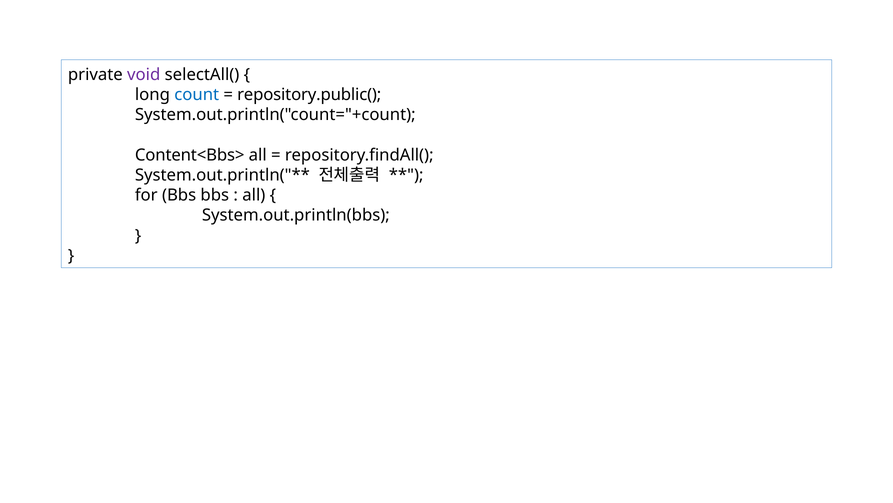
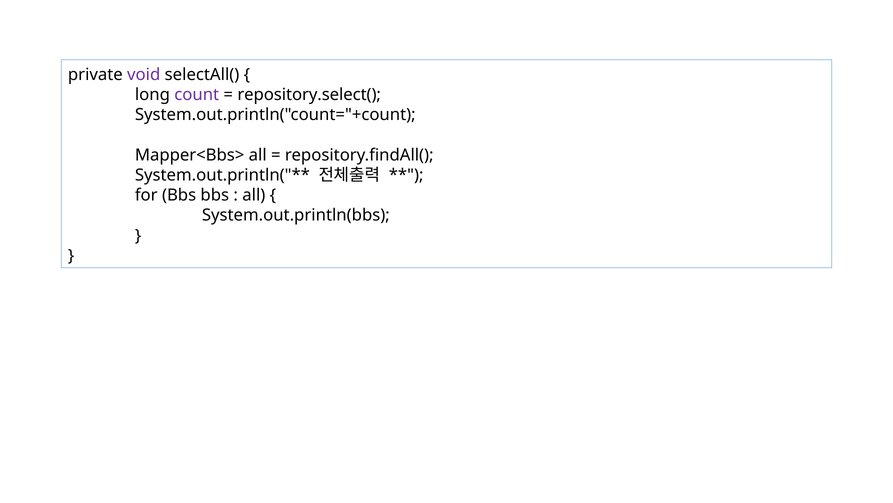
count colour: blue -> purple (197, 95)
repository.public(: repository.public( -> repository.select( (309, 95)
Content<Bbs>: Content<Bbs> -> Mapper<Bbs> (190, 155)
